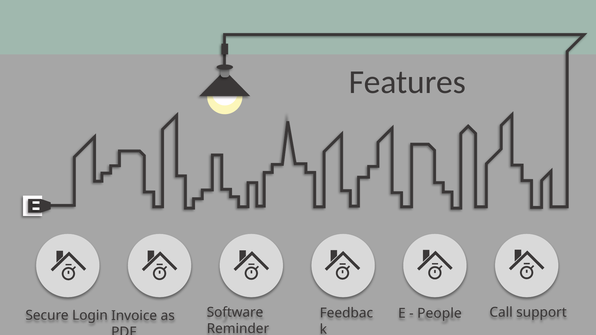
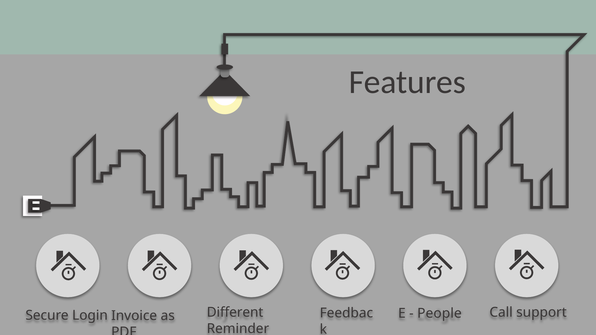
Software: Software -> Different (235, 313)
